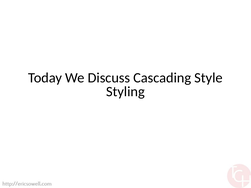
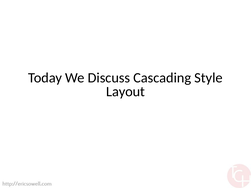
Styling: Styling -> Layout (126, 92)
